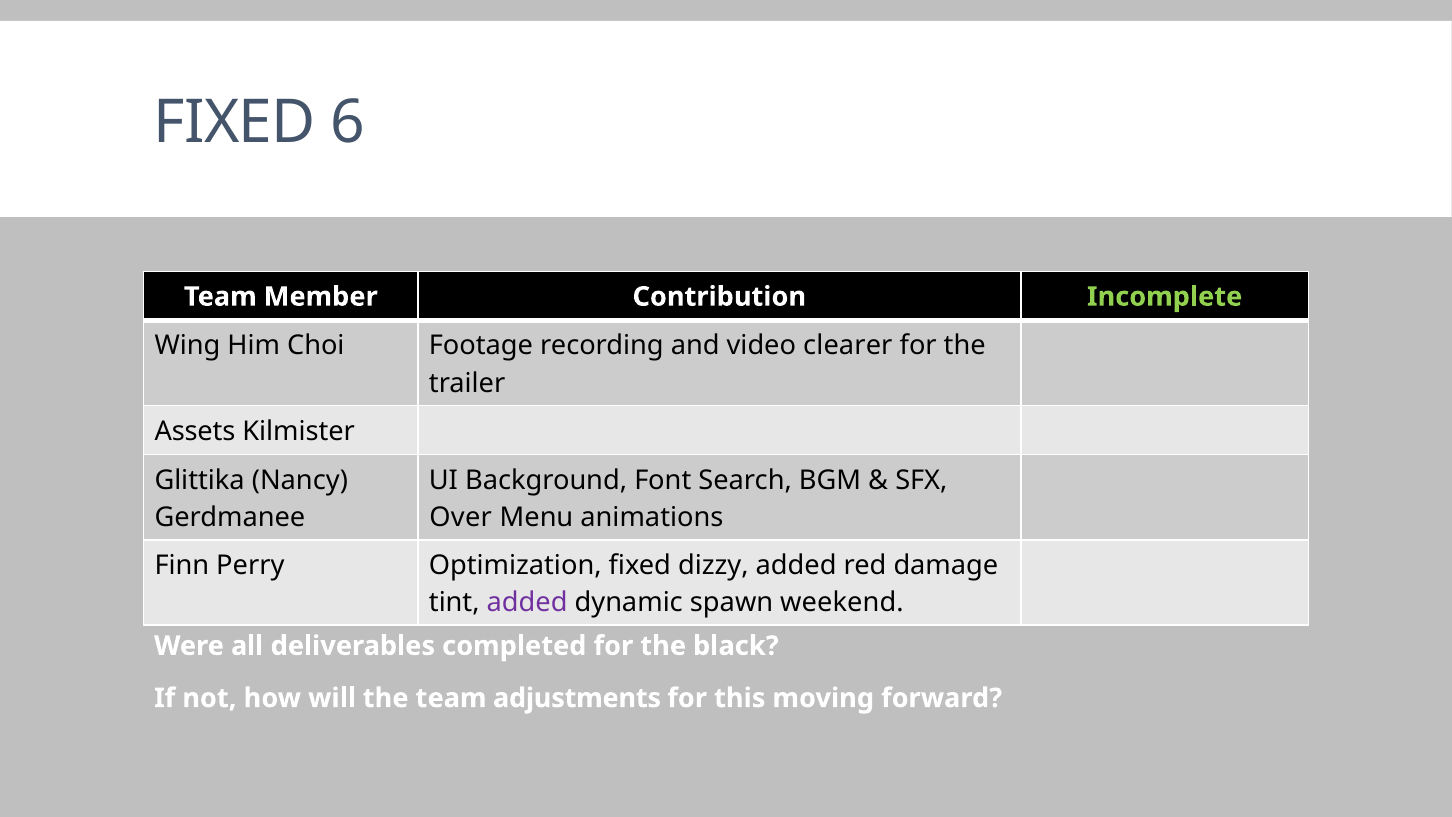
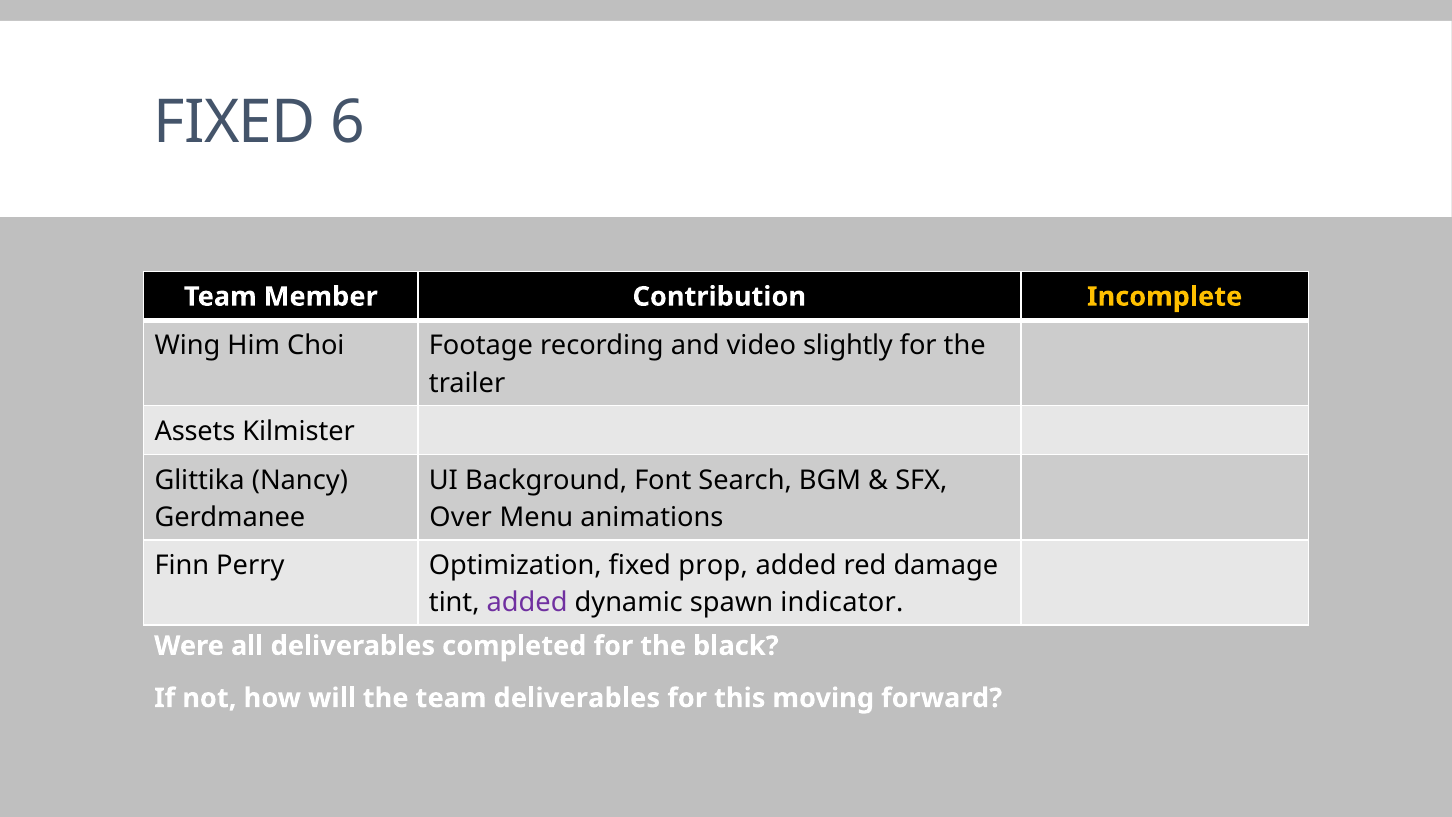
Incomplete colour: light green -> yellow (1165, 297)
clearer: clearer -> slightly (848, 346)
dizzy: dizzy -> prop (713, 565)
weekend: weekend -> indicator (842, 602)
team adjustments: adjustments -> deliverables (577, 698)
